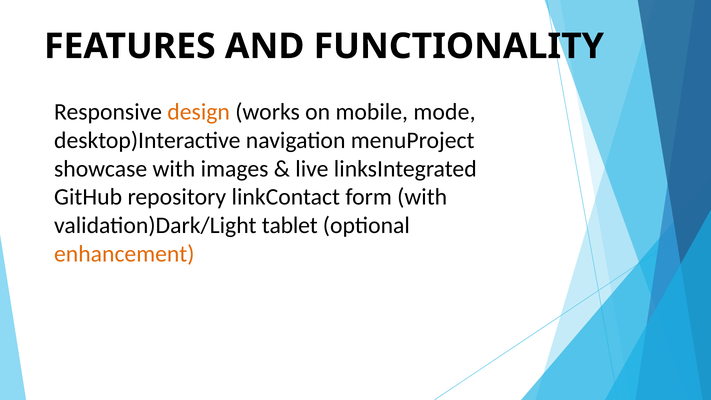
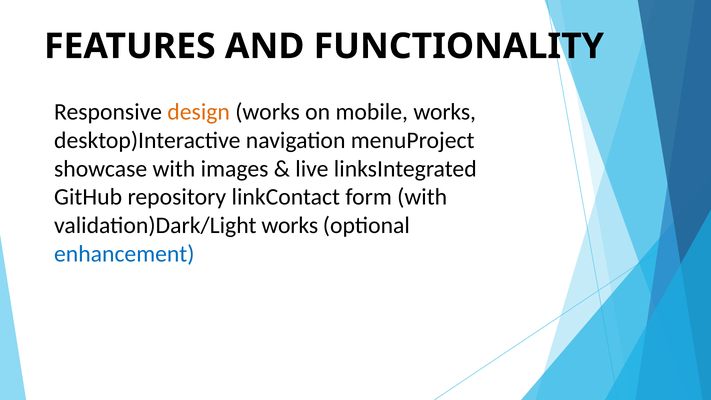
mobile mode: mode -> works (445, 112)
validation)Dark/Light tablet: tablet -> works (290, 226)
enhancement colour: orange -> blue (124, 254)
